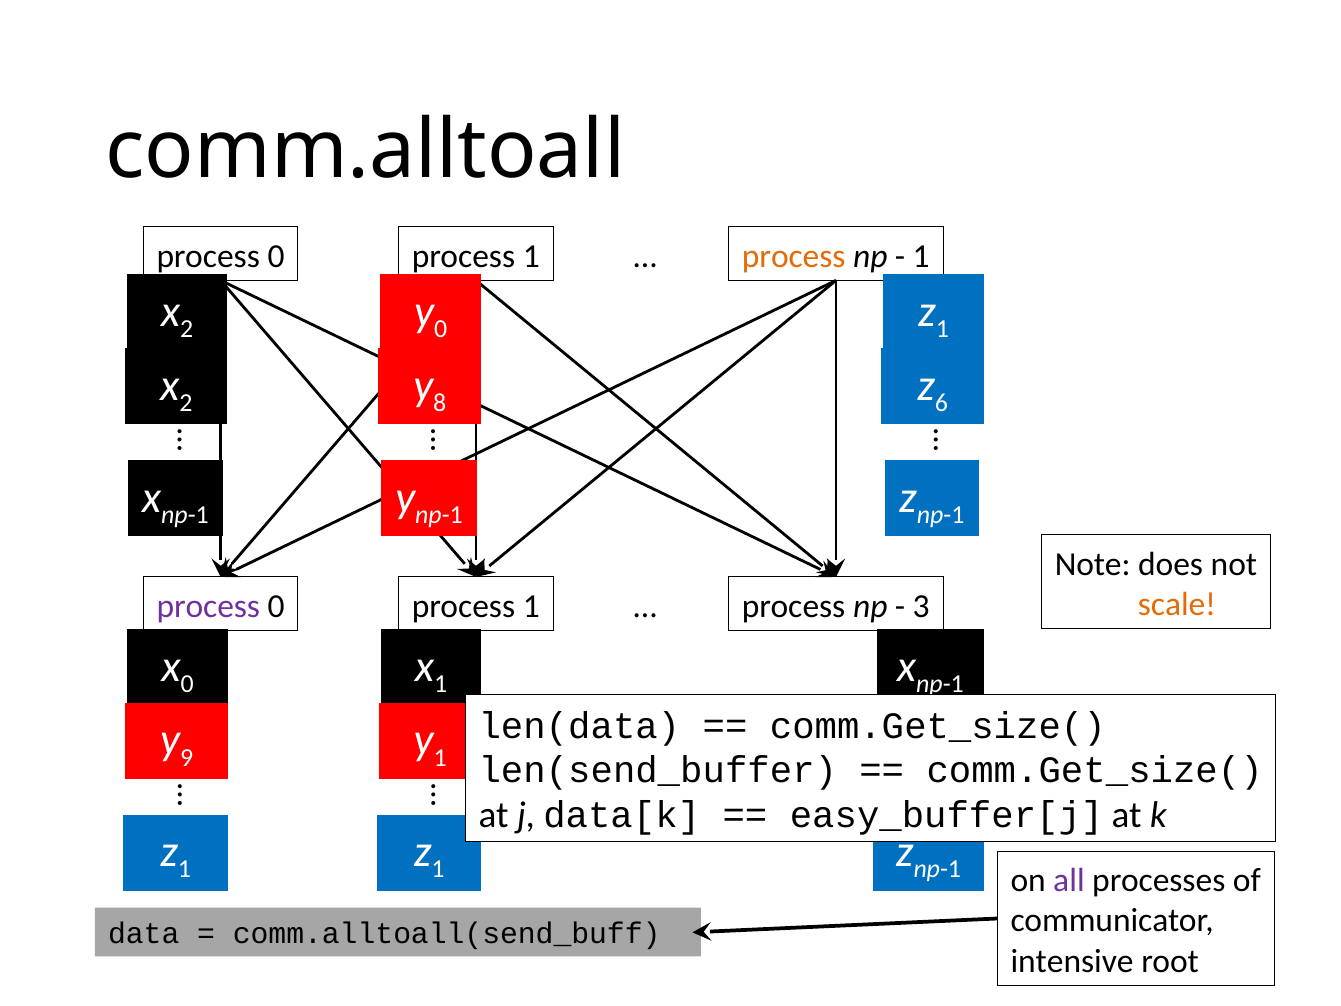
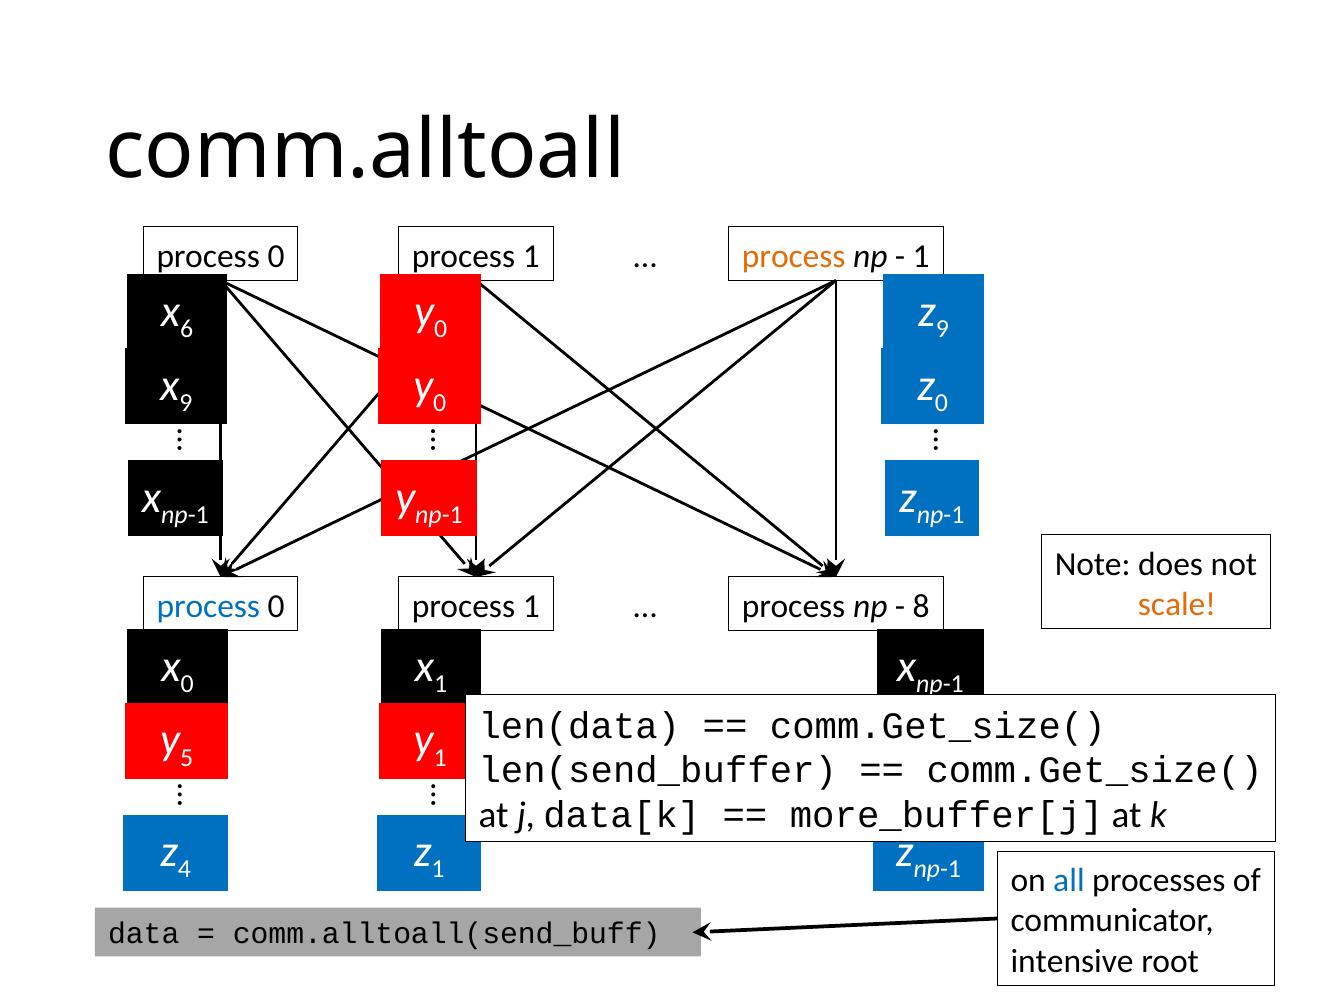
2: 2 -> 6 (187, 329)
1: 1 -> 9 (942, 329)
2: 2 -> 9 (186, 403)
8: 8 -> 0 (440, 403)
6: 6 -> 0 (942, 403)
process colour: purple -> blue (208, 606)
3: 3 -> 8 (921, 606)
9: 9 -> 5 (187, 757)
easy_buffer[j: easy_buffer[j -> more_buffer[j (947, 815)
1: 1 -> 4 (185, 869)
all colour: purple -> blue (1069, 880)
